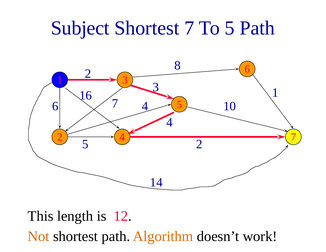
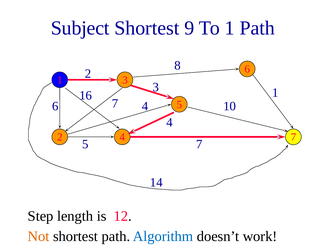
Shortest 7: 7 -> 9 (189, 28)
To 5: 5 -> 1 (230, 28)
5 2: 2 -> 7 (199, 144)
This: This -> Step (41, 216)
Algorithm colour: orange -> blue (163, 236)
